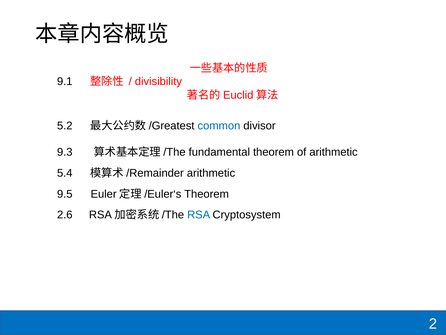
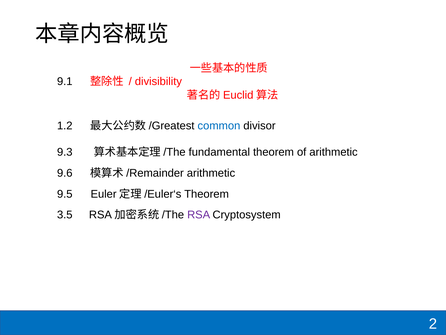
5.2: 5.2 -> 1.2 (65, 126)
5.4: 5.4 -> 9.6 (65, 173)
RSA colour: blue -> purple (199, 215)
2.6: 2.6 -> 3.5 (65, 215)
